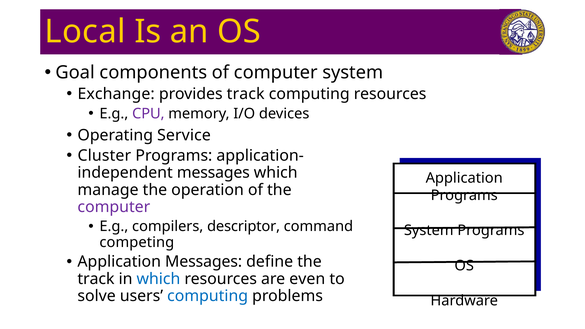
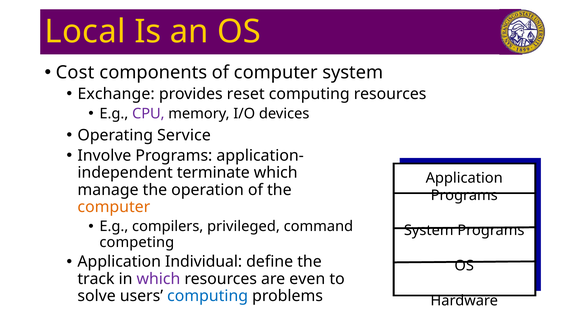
Goal: Goal -> Cost (75, 73)
provides track: track -> reset (246, 94)
Cluster: Cluster -> Involve (104, 156)
messages: messages -> terminate (213, 173)
computer colour: purple -> orange (114, 207)
descriptor: descriptor -> privileged (243, 227)
Application Messages: Messages -> Individual (204, 262)
which colour: blue -> purple (158, 279)
